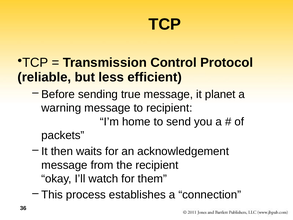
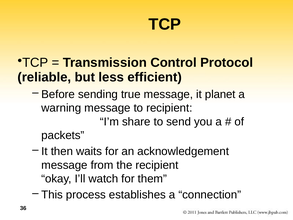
home: home -> share (136, 122)
